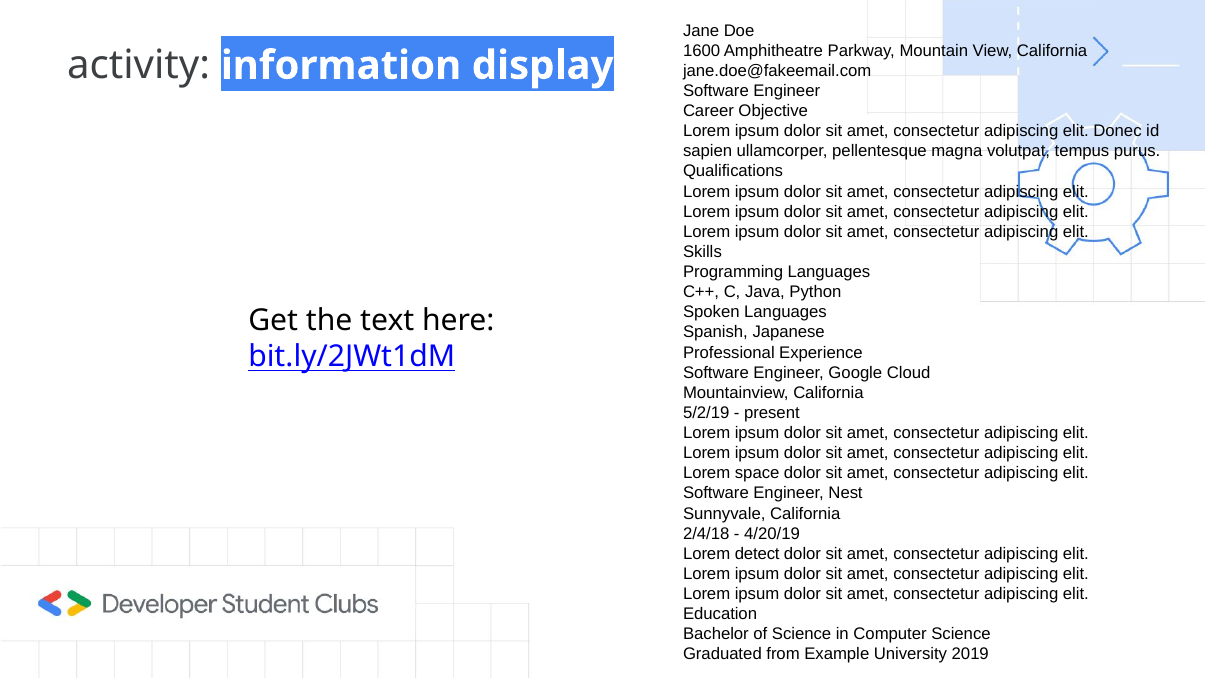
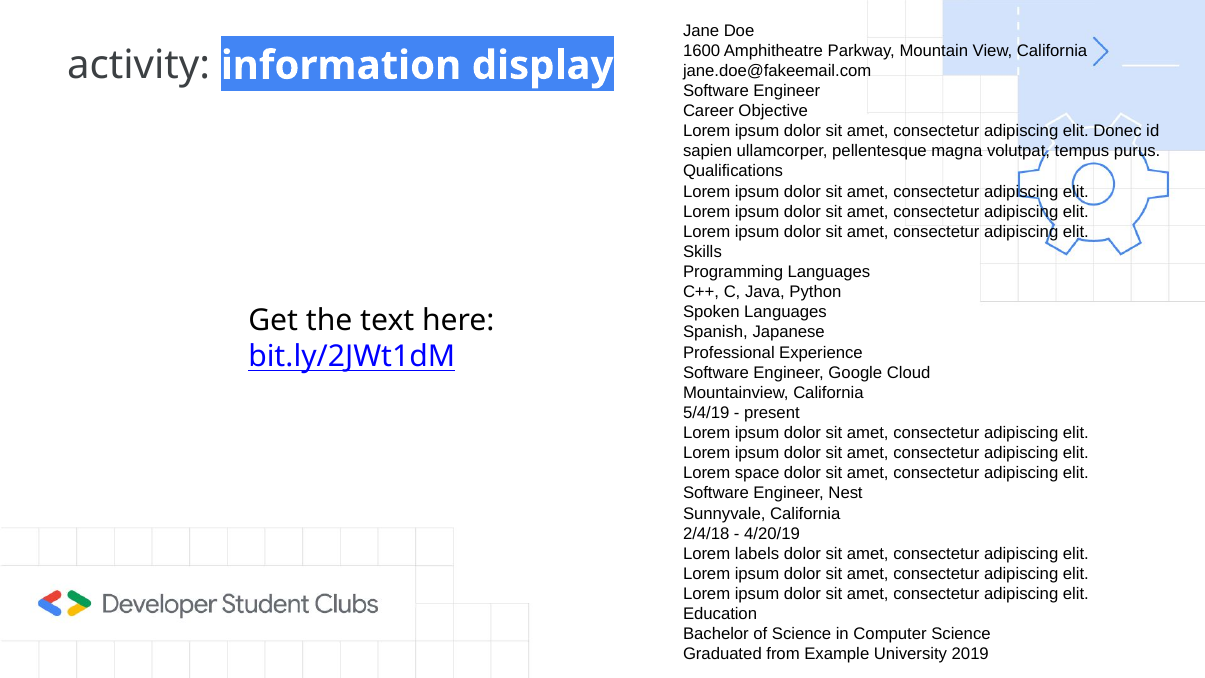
5/2/19: 5/2/19 -> 5/4/19 (706, 413)
detect: detect -> labels (757, 554)
